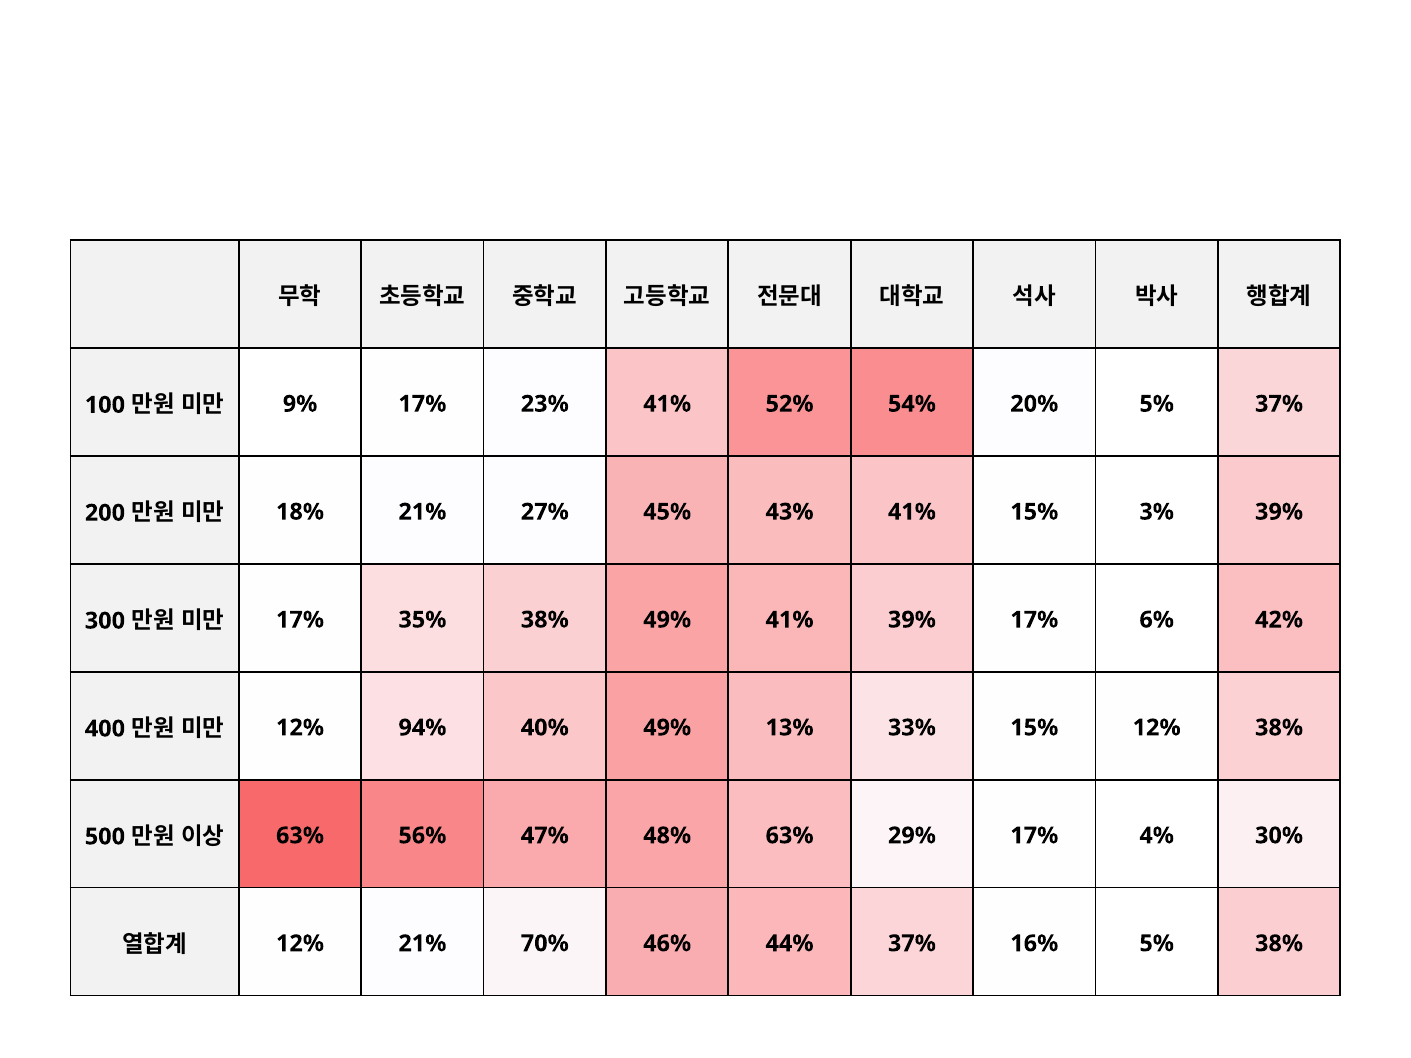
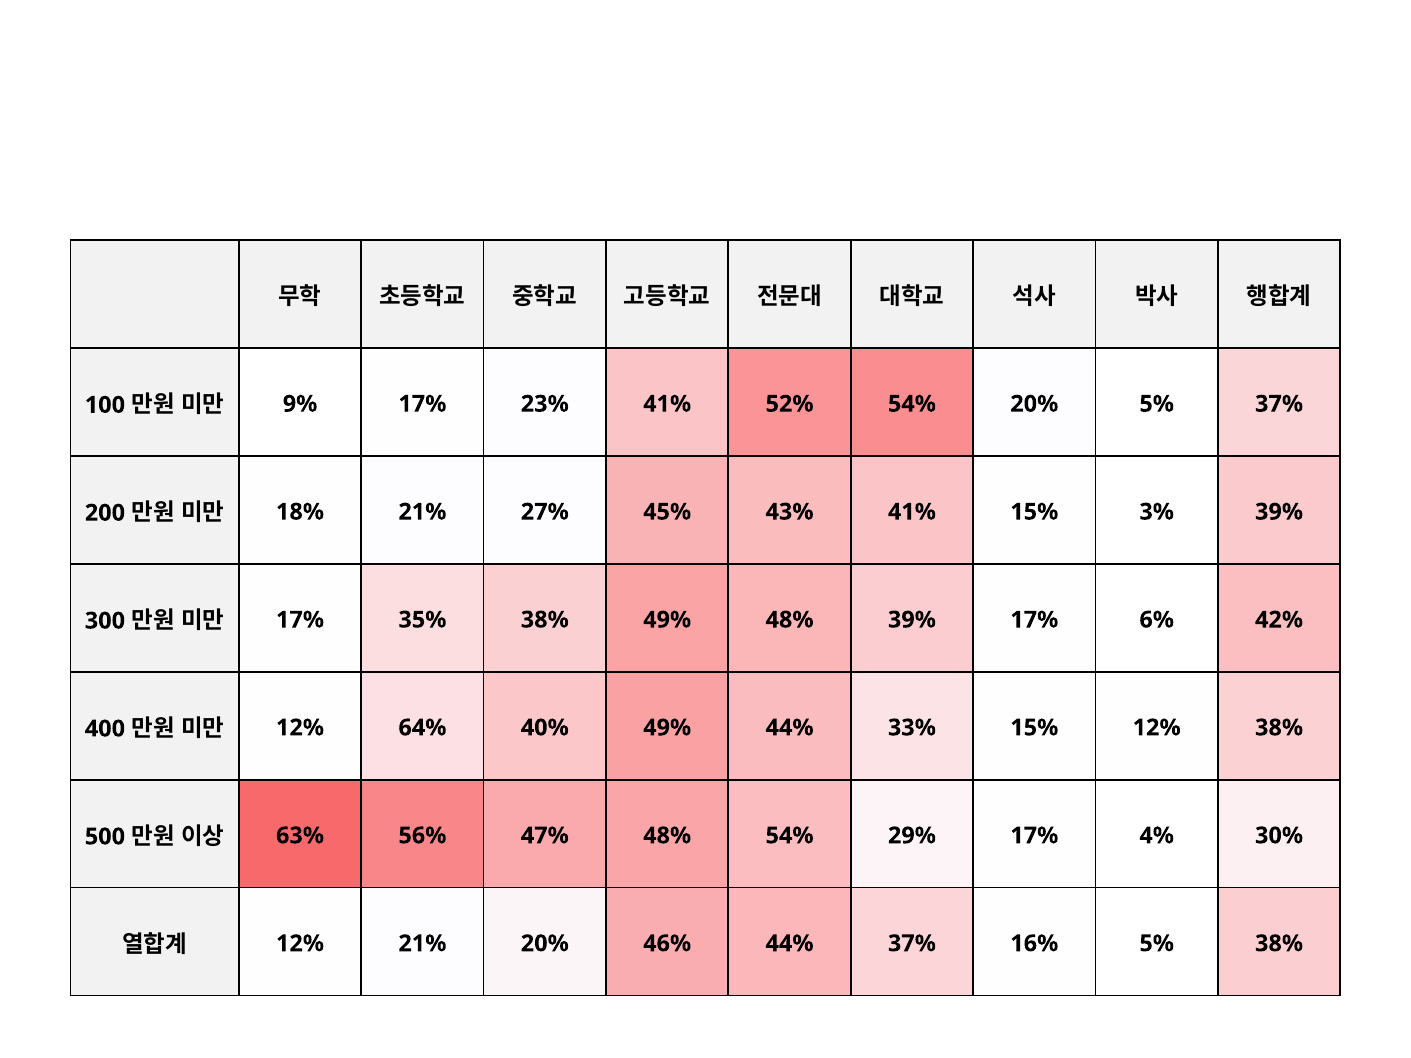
49% 41%: 41% -> 48% (790, 620)
94%: 94% -> 64% (422, 728)
49% 13%: 13% -> 44% (790, 728)
48% 63%: 63% -> 54% (790, 836)
21% 70%: 70% -> 20% (545, 944)
